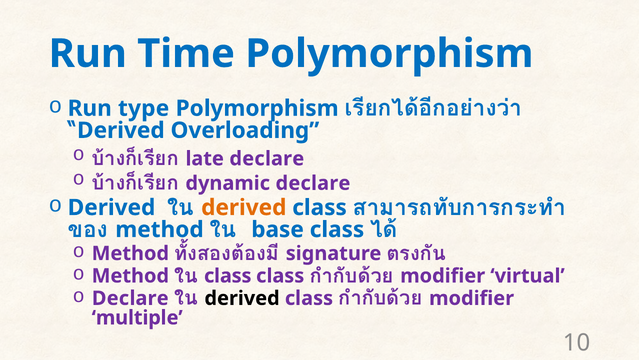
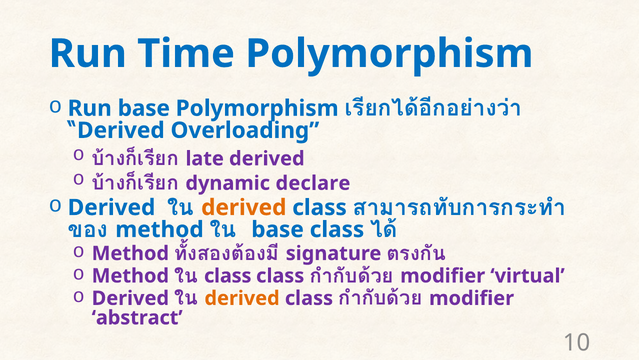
Run type: type -> base (144, 108)
late declare: declare -> derived (267, 158)
Declare: Declare -> Derived (130, 298)
derived colour: black -> orange (242, 298)
multiple: multiple -> abstract (137, 317)
